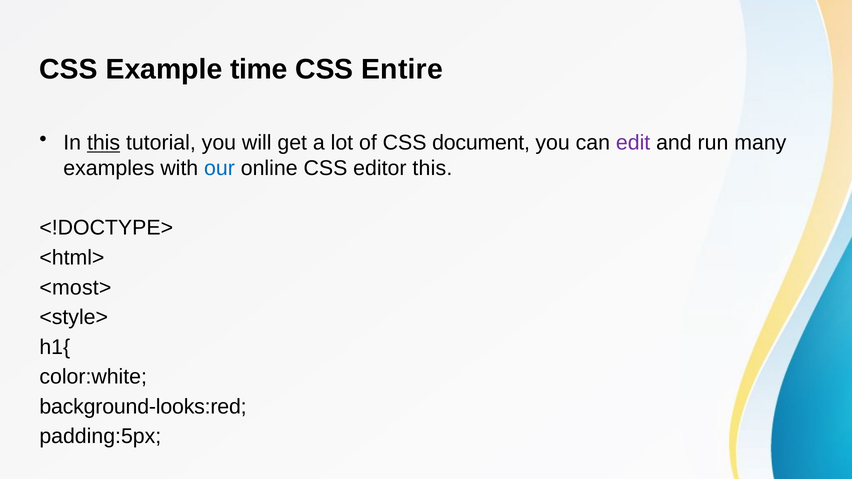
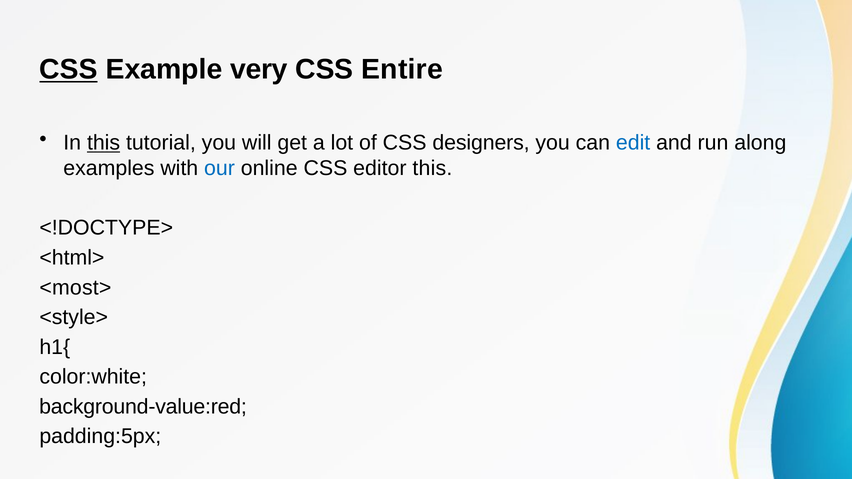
CSS underline: none -> present (69, 69)
time: time -> very (259, 69)
document: document -> designers (481, 143)
edit colour: purple -> blue (633, 143)
many: many -> along (760, 143)
background-looks:red: background-looks:red -> background-value:red (143, 407)
